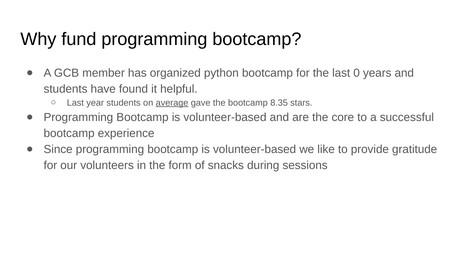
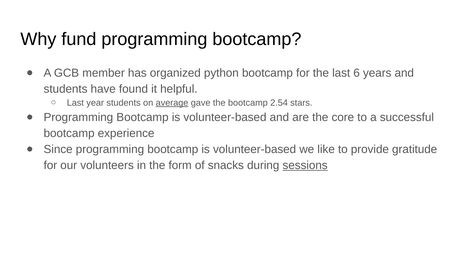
0: 0 -> 6 (357, 73)
8.35: 8.35 -> 2.54 (279, 103)
sessions underline: none -> present (305, 165)
